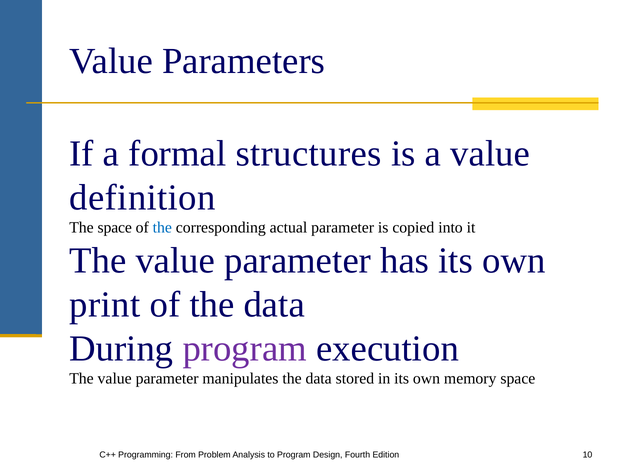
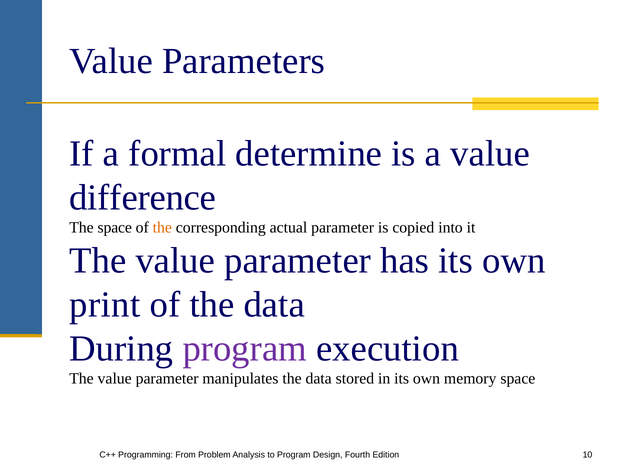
structures: structures -> determine (309, 154)
definition: definition -> difference (143, 198)
the colour: blue -> orange (162, 228)
